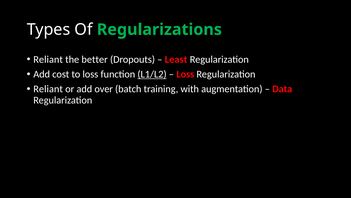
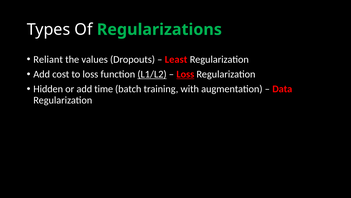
better: better -> values (95, 59)
Loss underline: none -> present (185, 74)
Reliant: Reliant -> Hidden (48, 89)
over: over -> time (104, 89)
